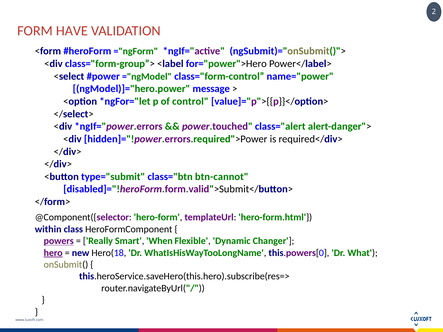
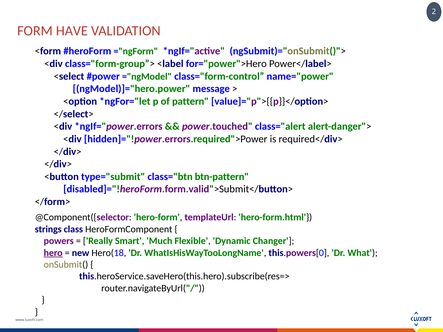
control: control -> pattern (190, 101)
btn-cannot: btn-cannot -> btn-pattern (222, 177)
within: within -> strings (48, 229)
powers underline: present -> none (59, 241)
When: When -> Much (159, 241)
